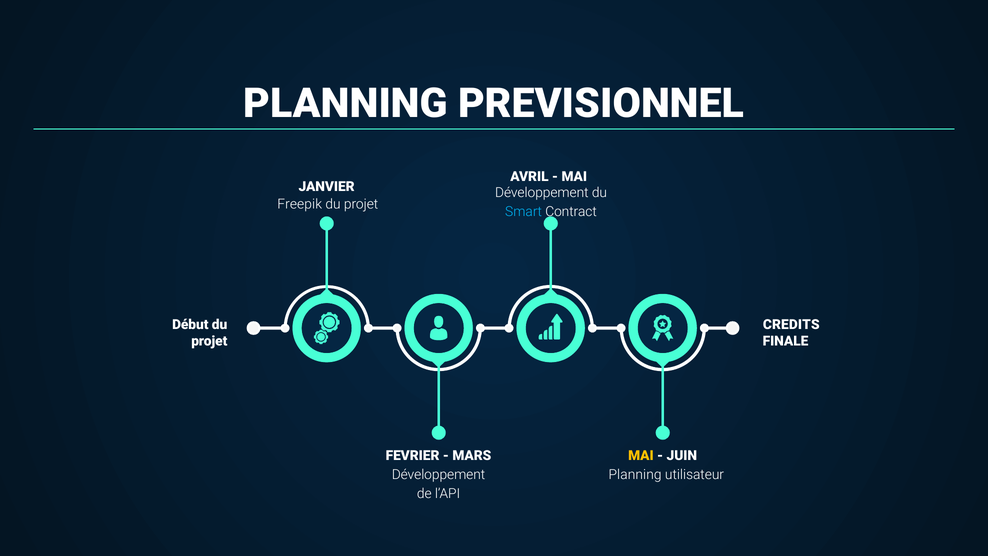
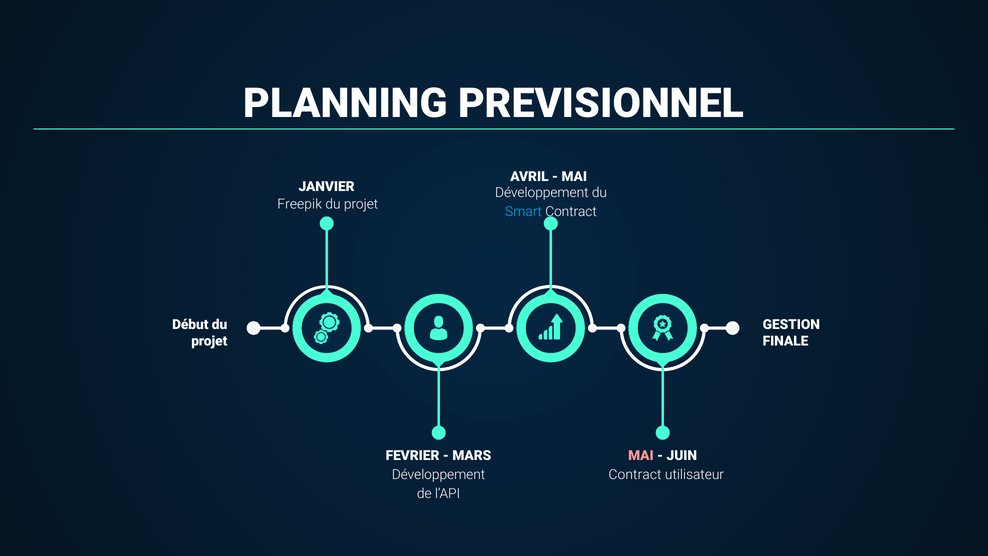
CREDITS: CREDITS -> GESTION (791, 325)
MAI colour: yellow -> pink (641, 455)
Planning: Planning -> Contract (635, 475)
